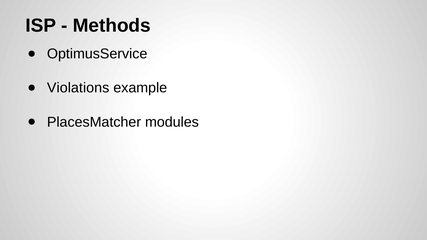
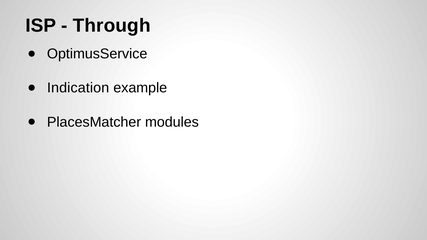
Methods: Methods -> Through (112, 26)
Violations: Violations -> Indication (78, 88)
